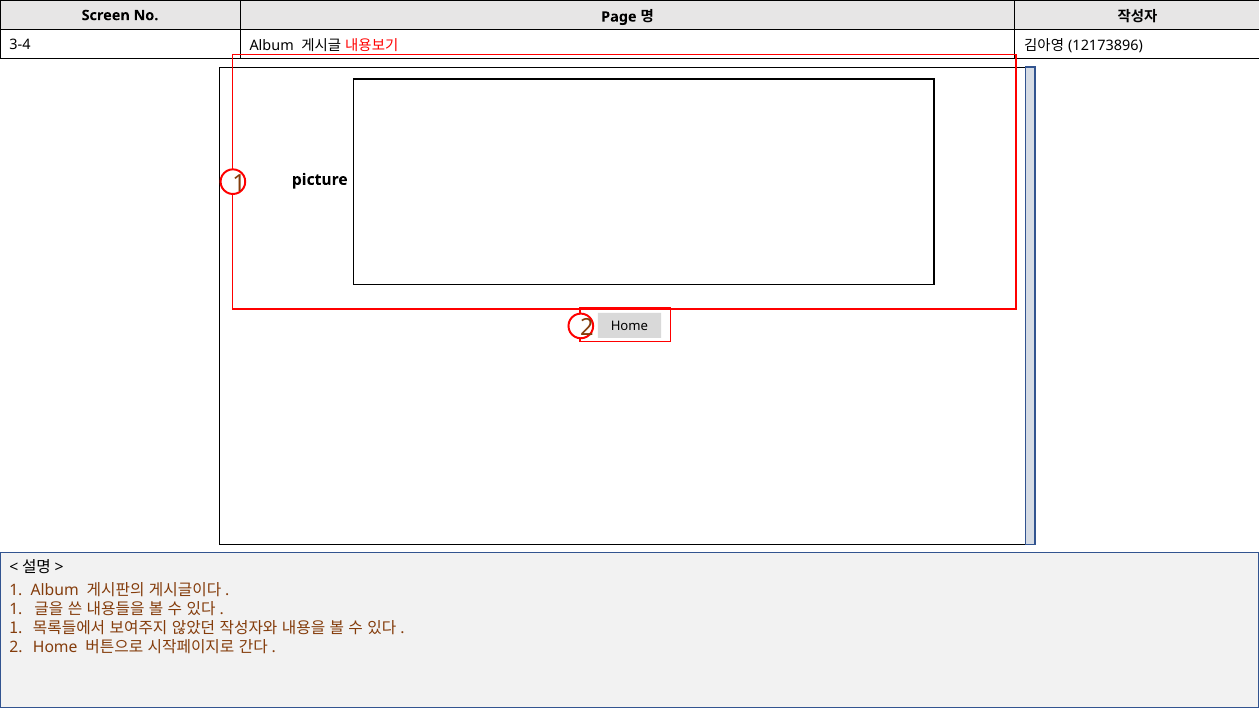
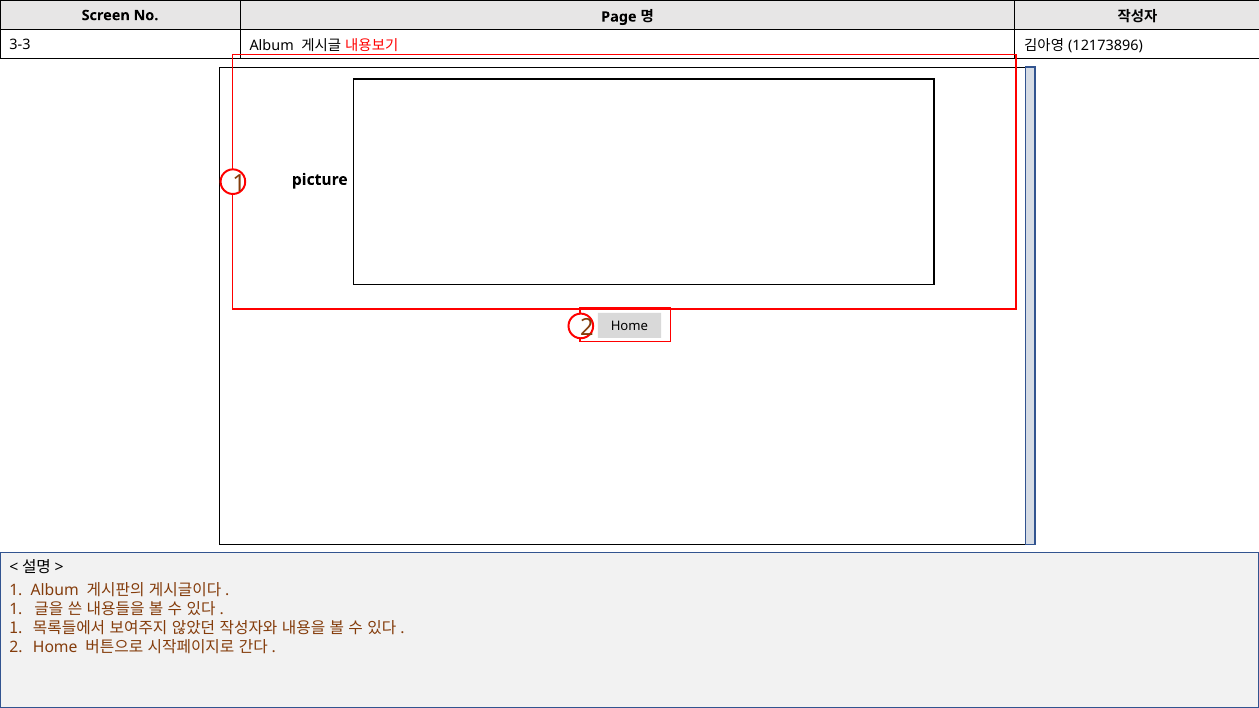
3-4: 3-4 -> 3-3 (20, 45)
